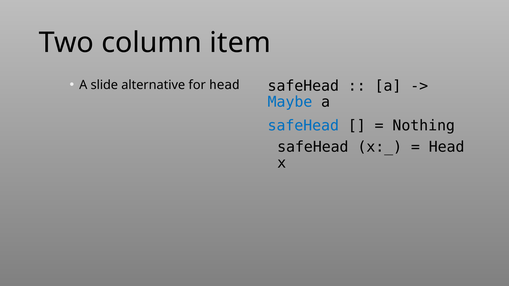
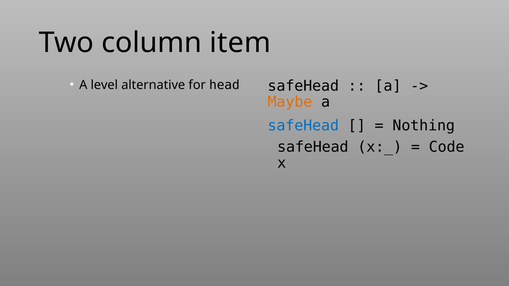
slide: slide -> level (104, 85)
Maybe colour: blue -> orange (290, 102)
Head: Head -> Code (447, 147)
